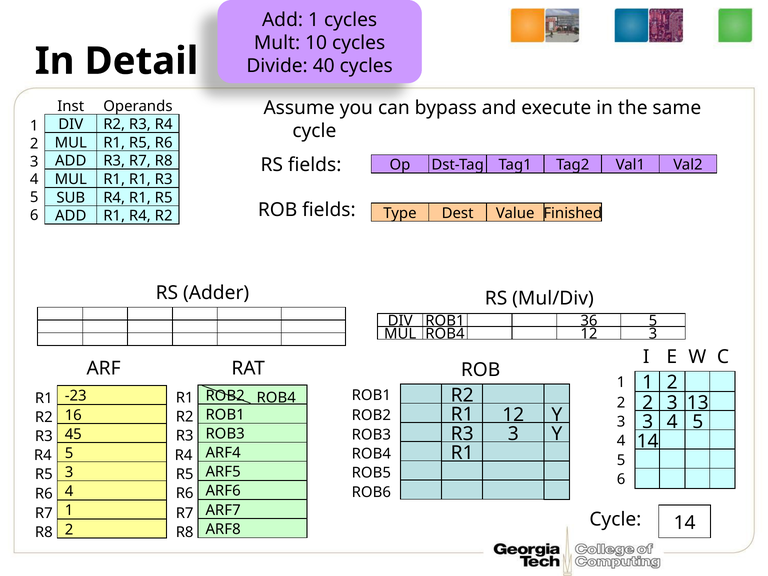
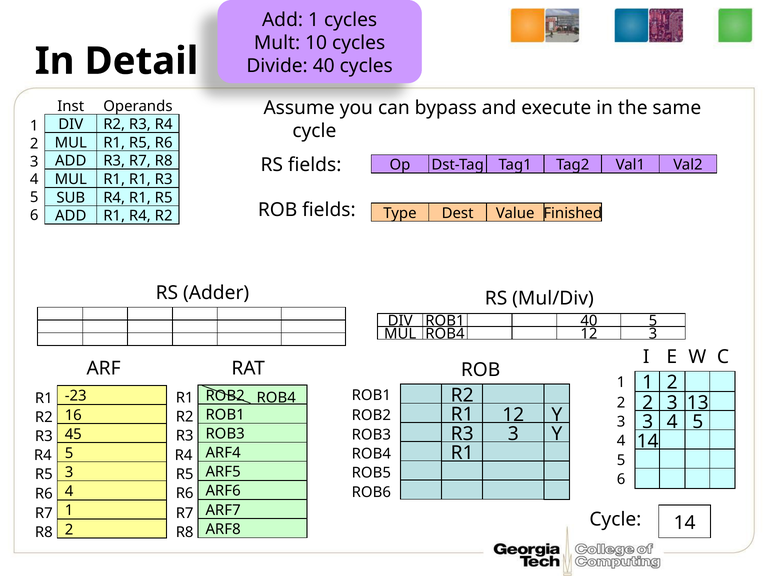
ROB1 36: 36 -> 40 (589, 321)
